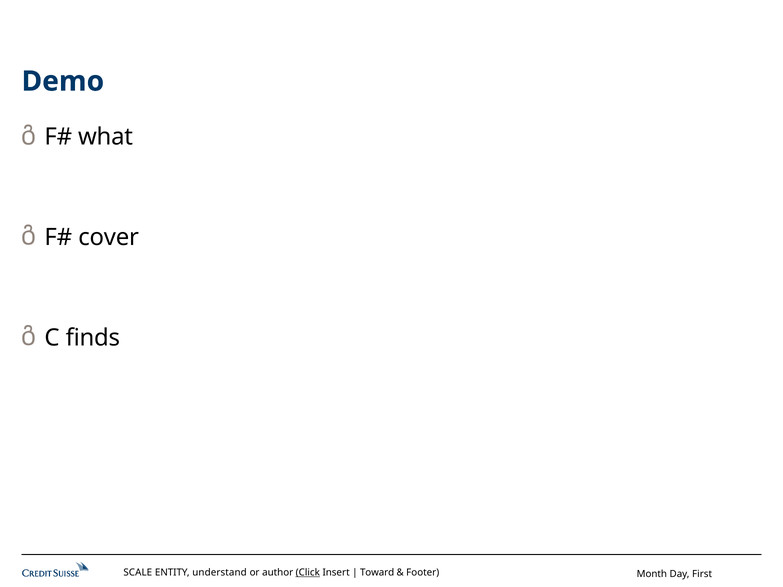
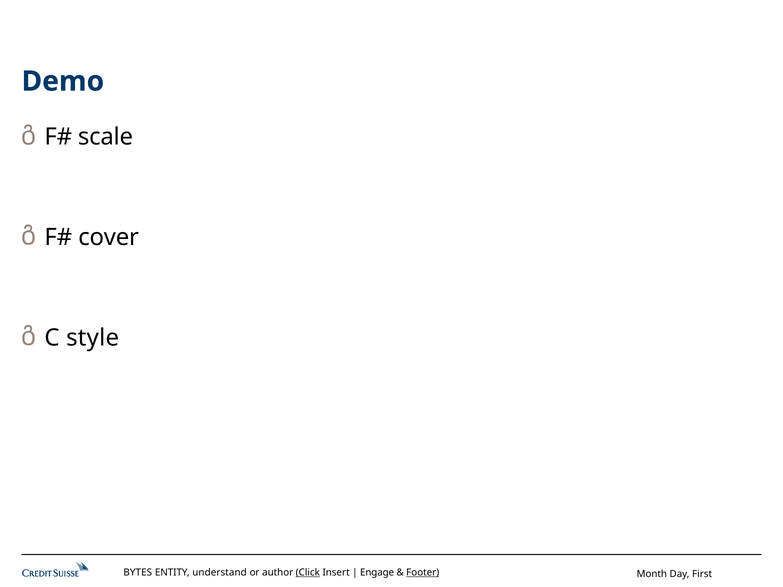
what: what -> scale (105, 137)
finds: finds -> style (93, 338)
SCALE: SCALE -> BYTES (138, 573)
Toward: Toward -> Engage (377, 573)
Footer underline: none -> present (423, 573)
